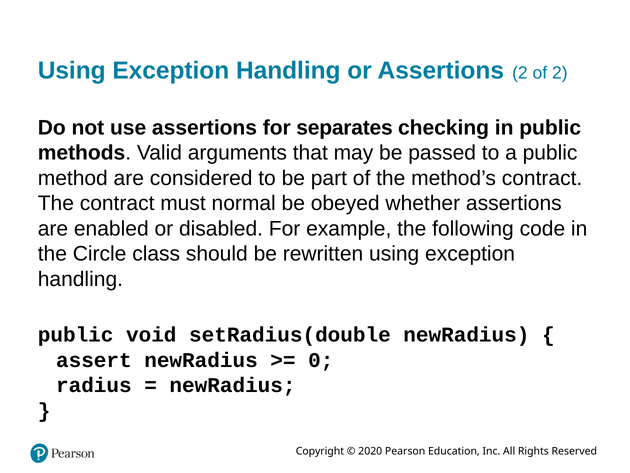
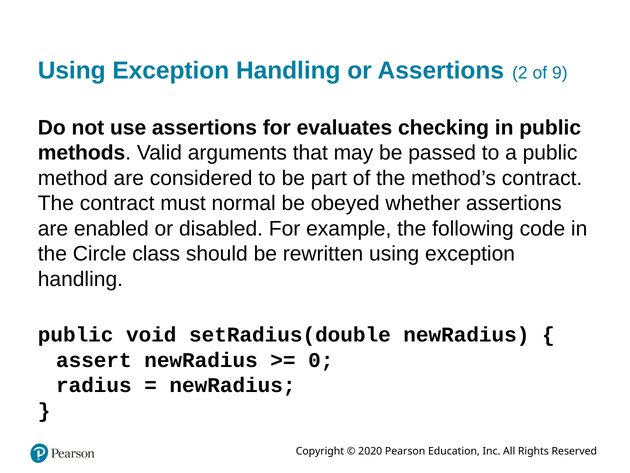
of 2: 2 -> 9 (560, 73)
separates: separates -> evaluates (344, 128)
